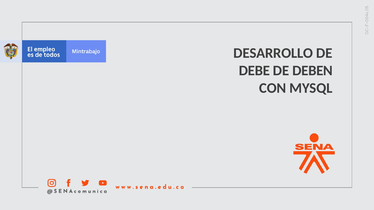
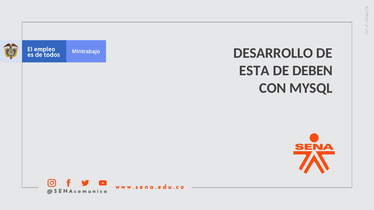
DEBE: DEBE -> ESTA (254, 71)
